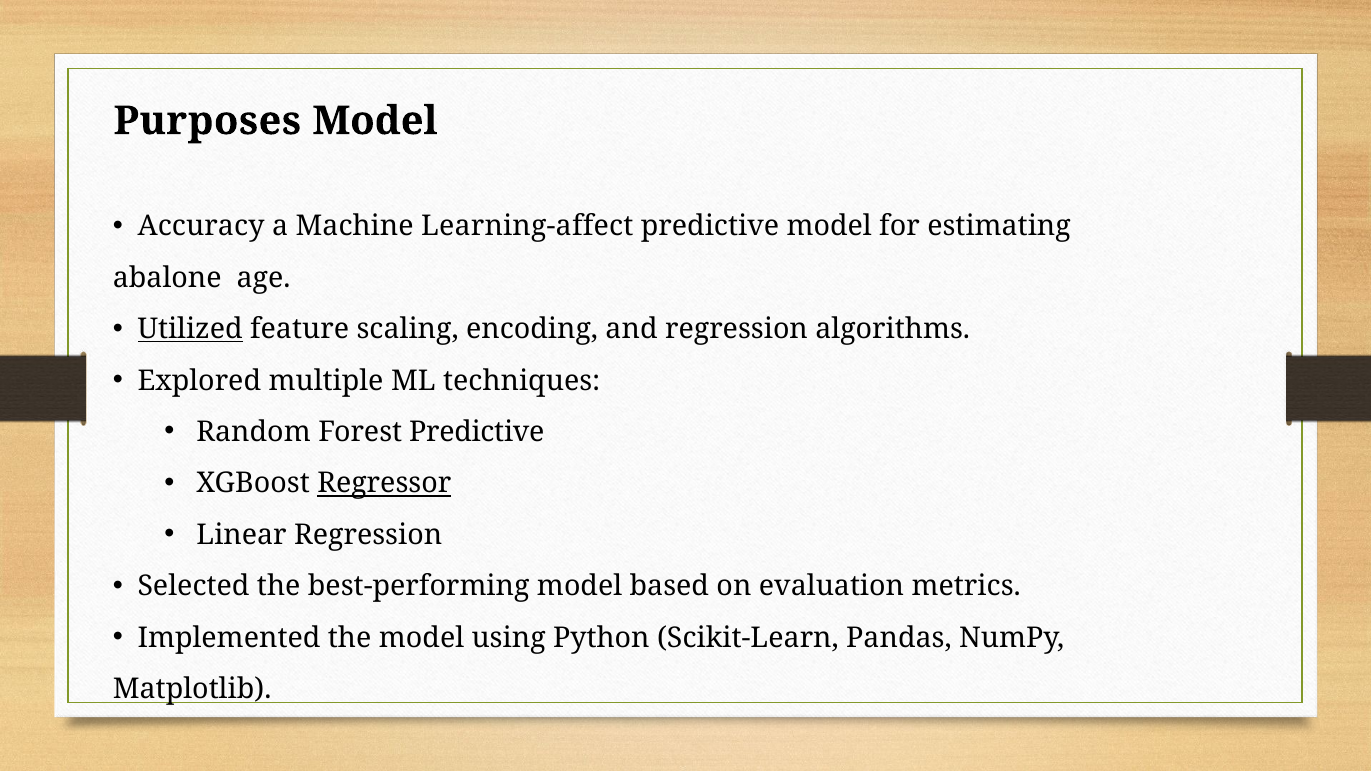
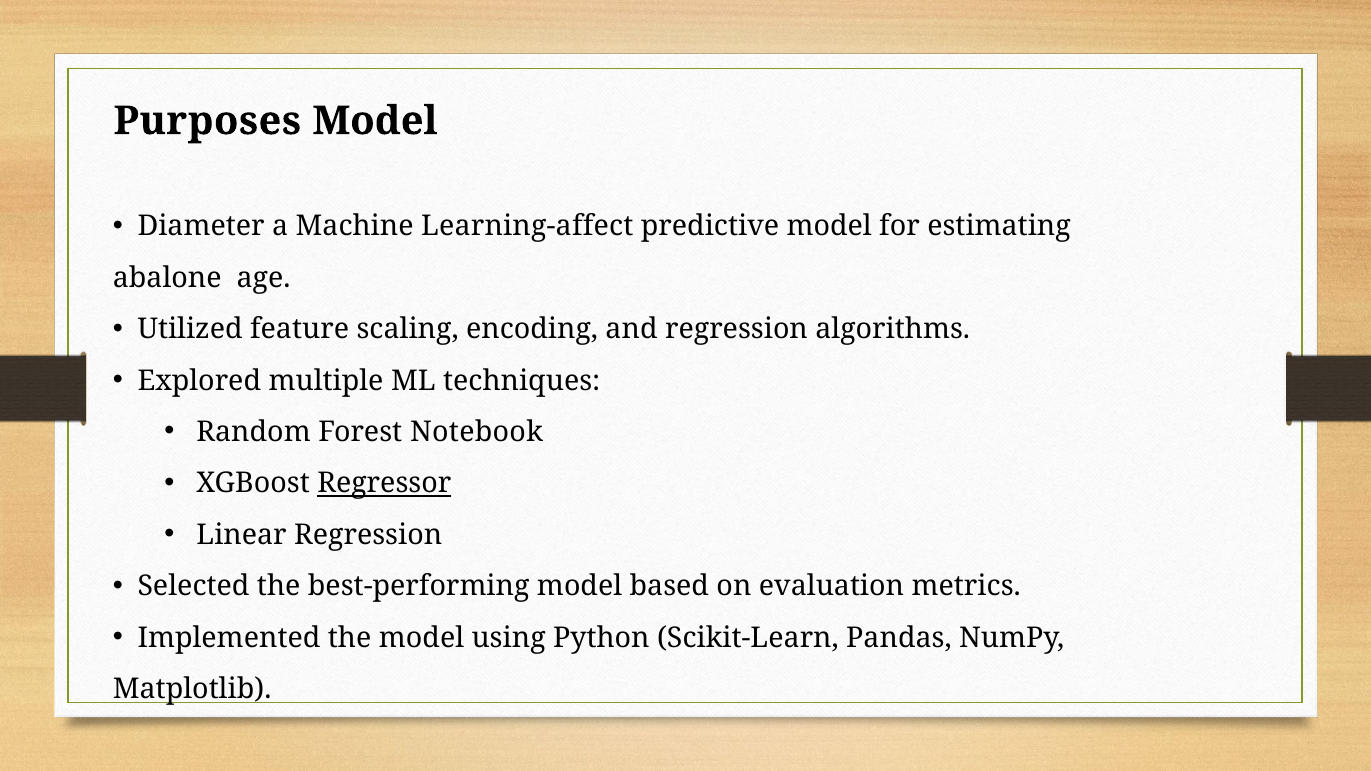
Accuracy: Accuracy -> Diameter (201, 226)
Utilized underline: present -> none (190, 329)
Forest Predictive: Predictive -> Notebook (477, 432)
